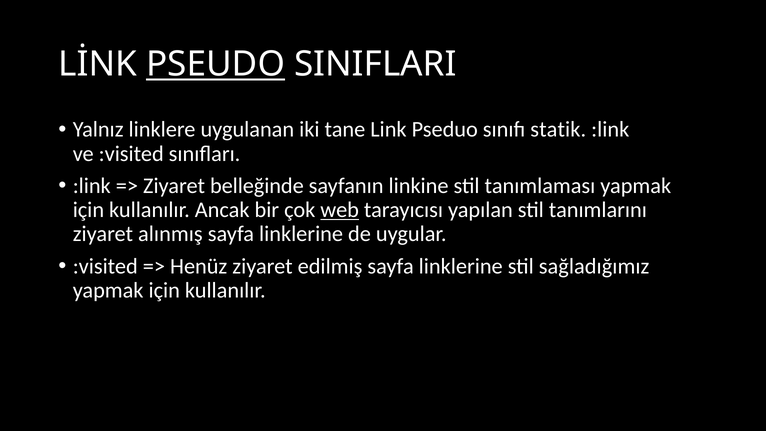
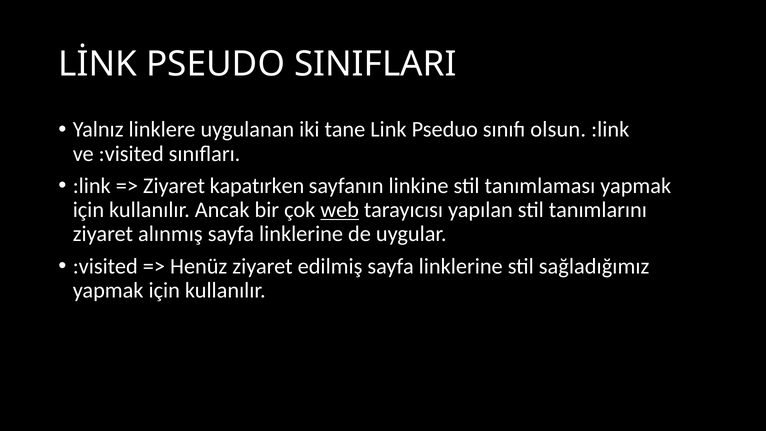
PSEUDO underline: present -> none (216, 64)
statik: statik -> olsun (558, 130)
belleğinde: belleğinde -> kapatırken (257, 186)
